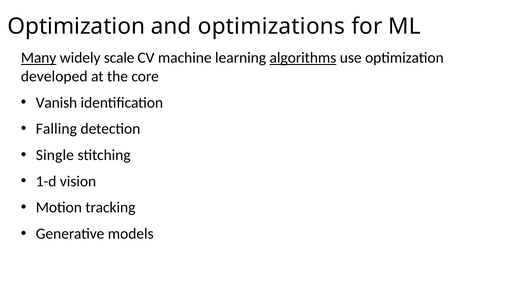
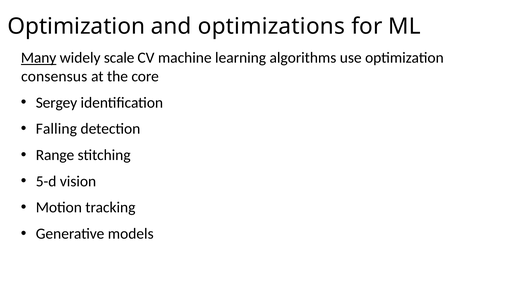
algorithms underline: present -> none (303, 58)
developed: developed -> consensus (54, 76)
Vanish: Vanish -> Sergey (56, 103)
Single: Single -> Range (55, 155)
1-d: 1-d -> 5-d (46, 181)
